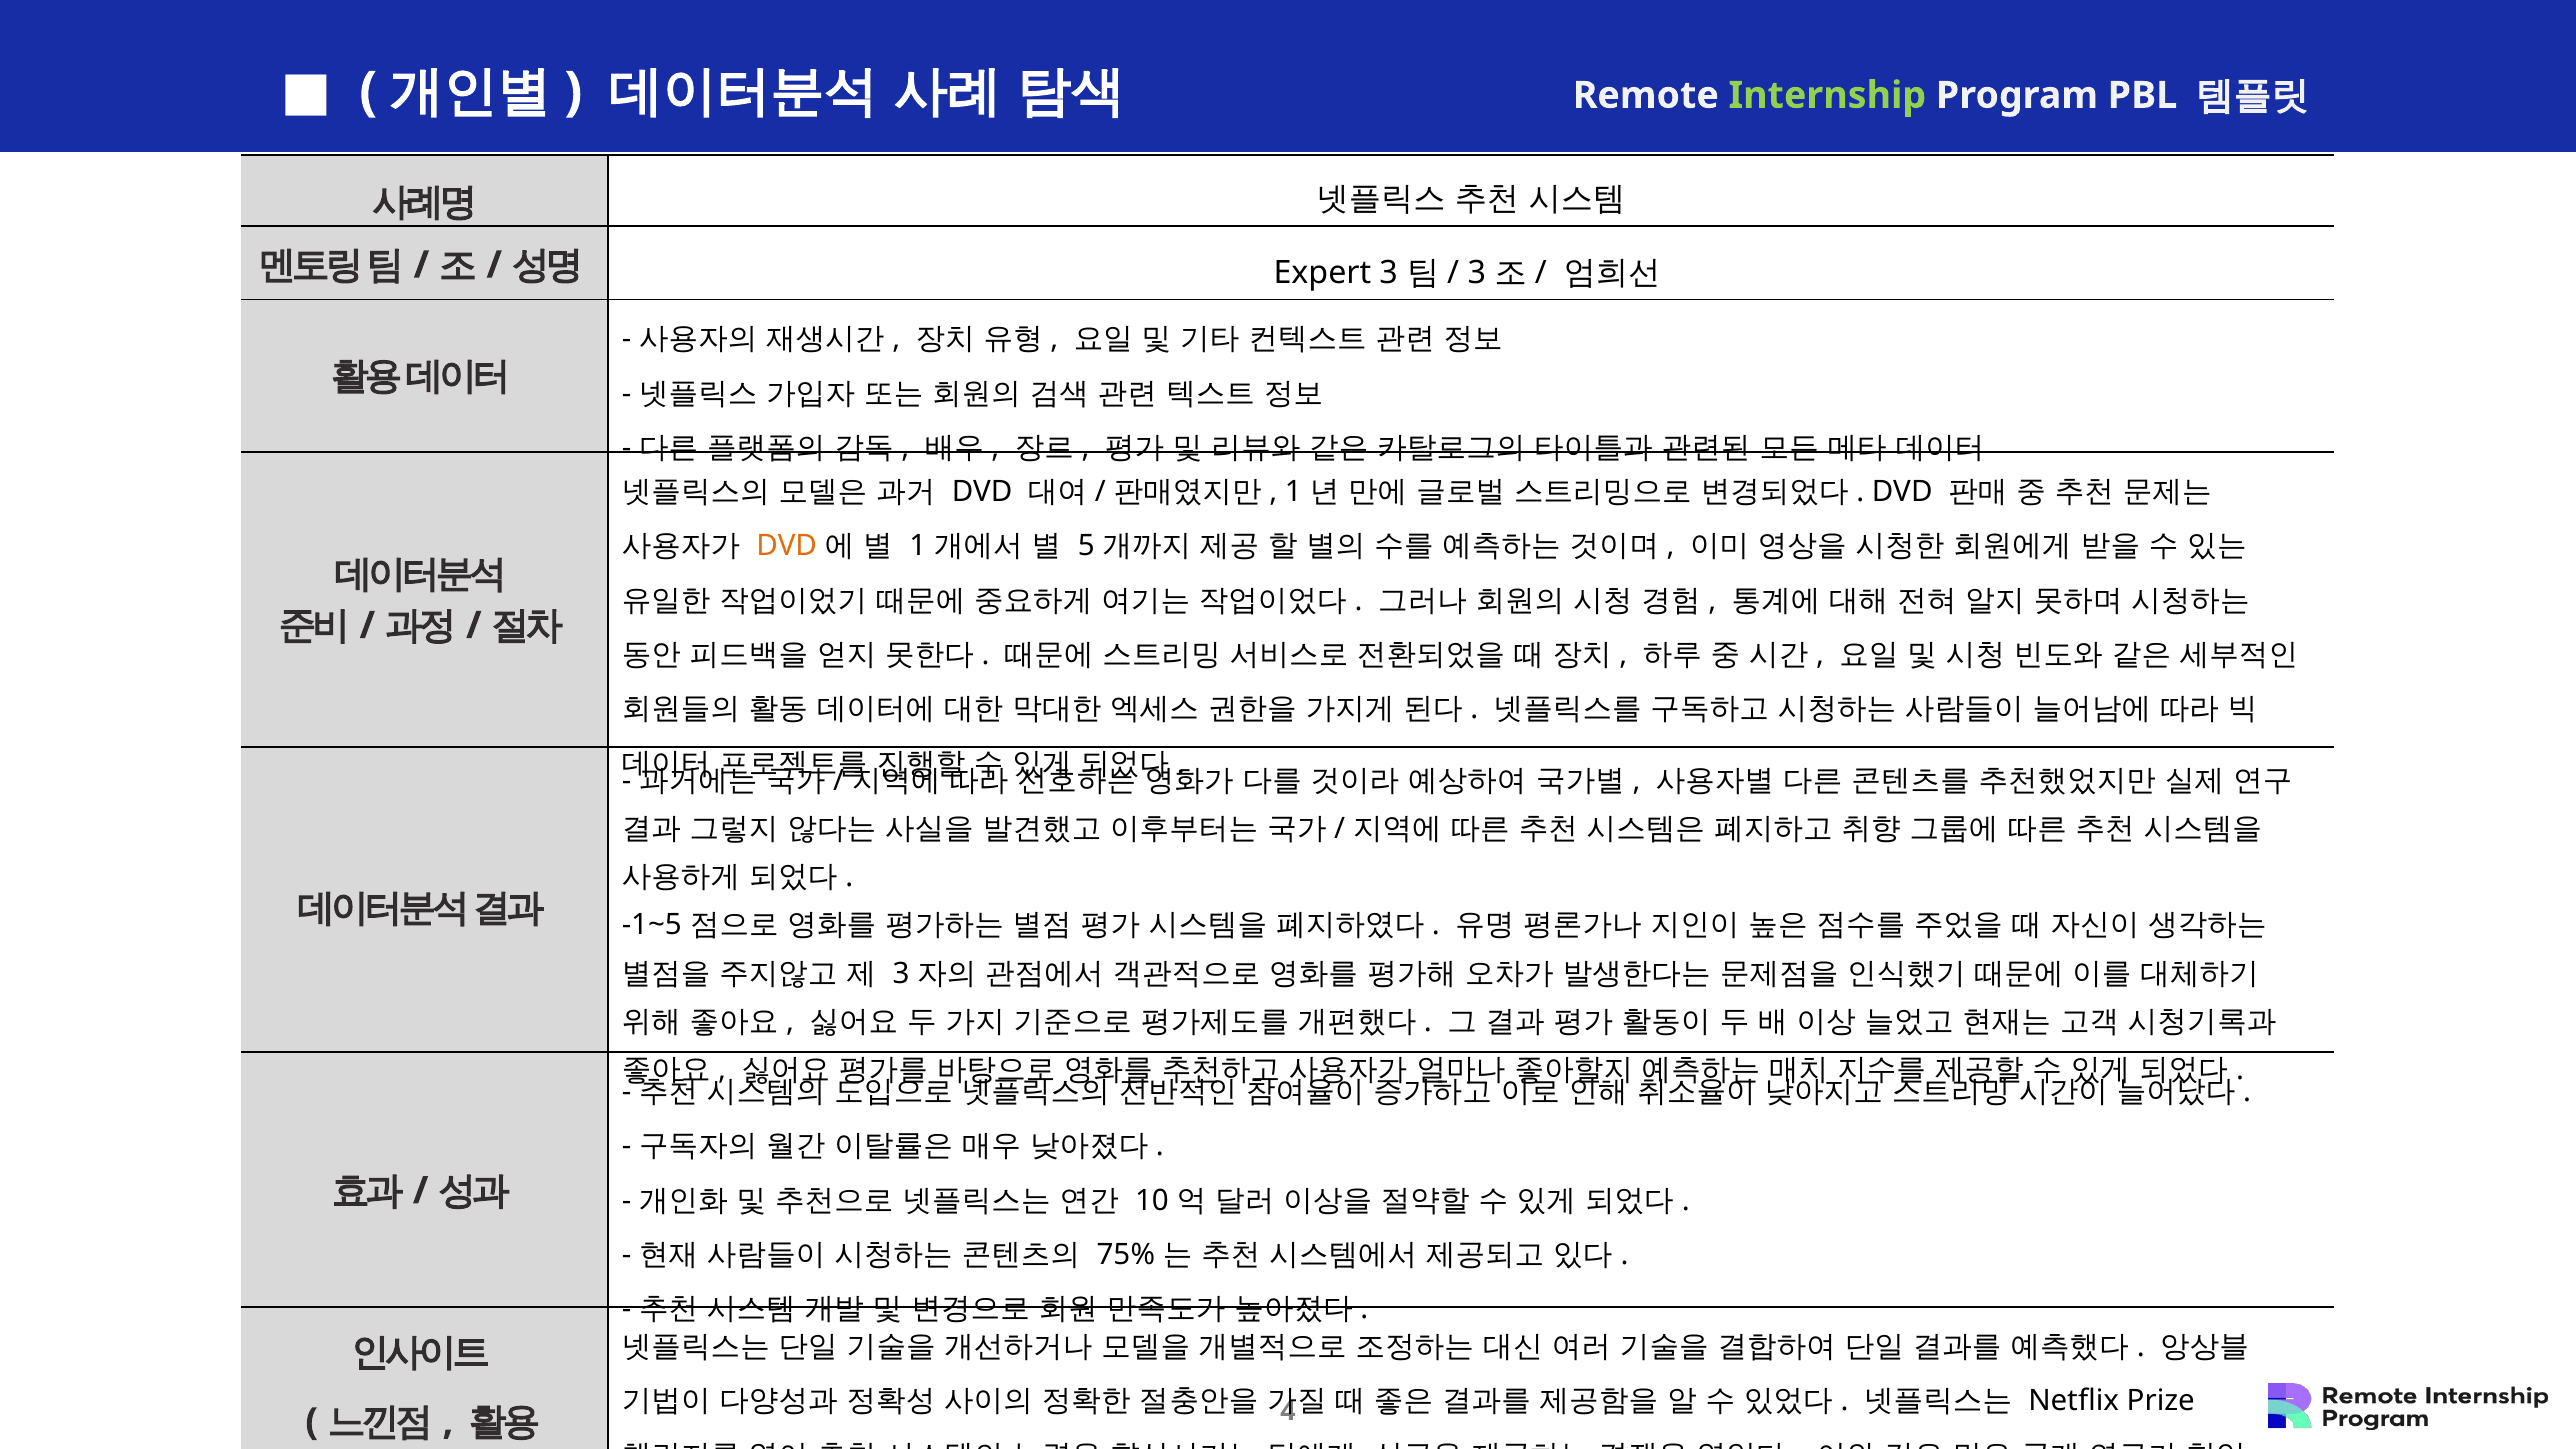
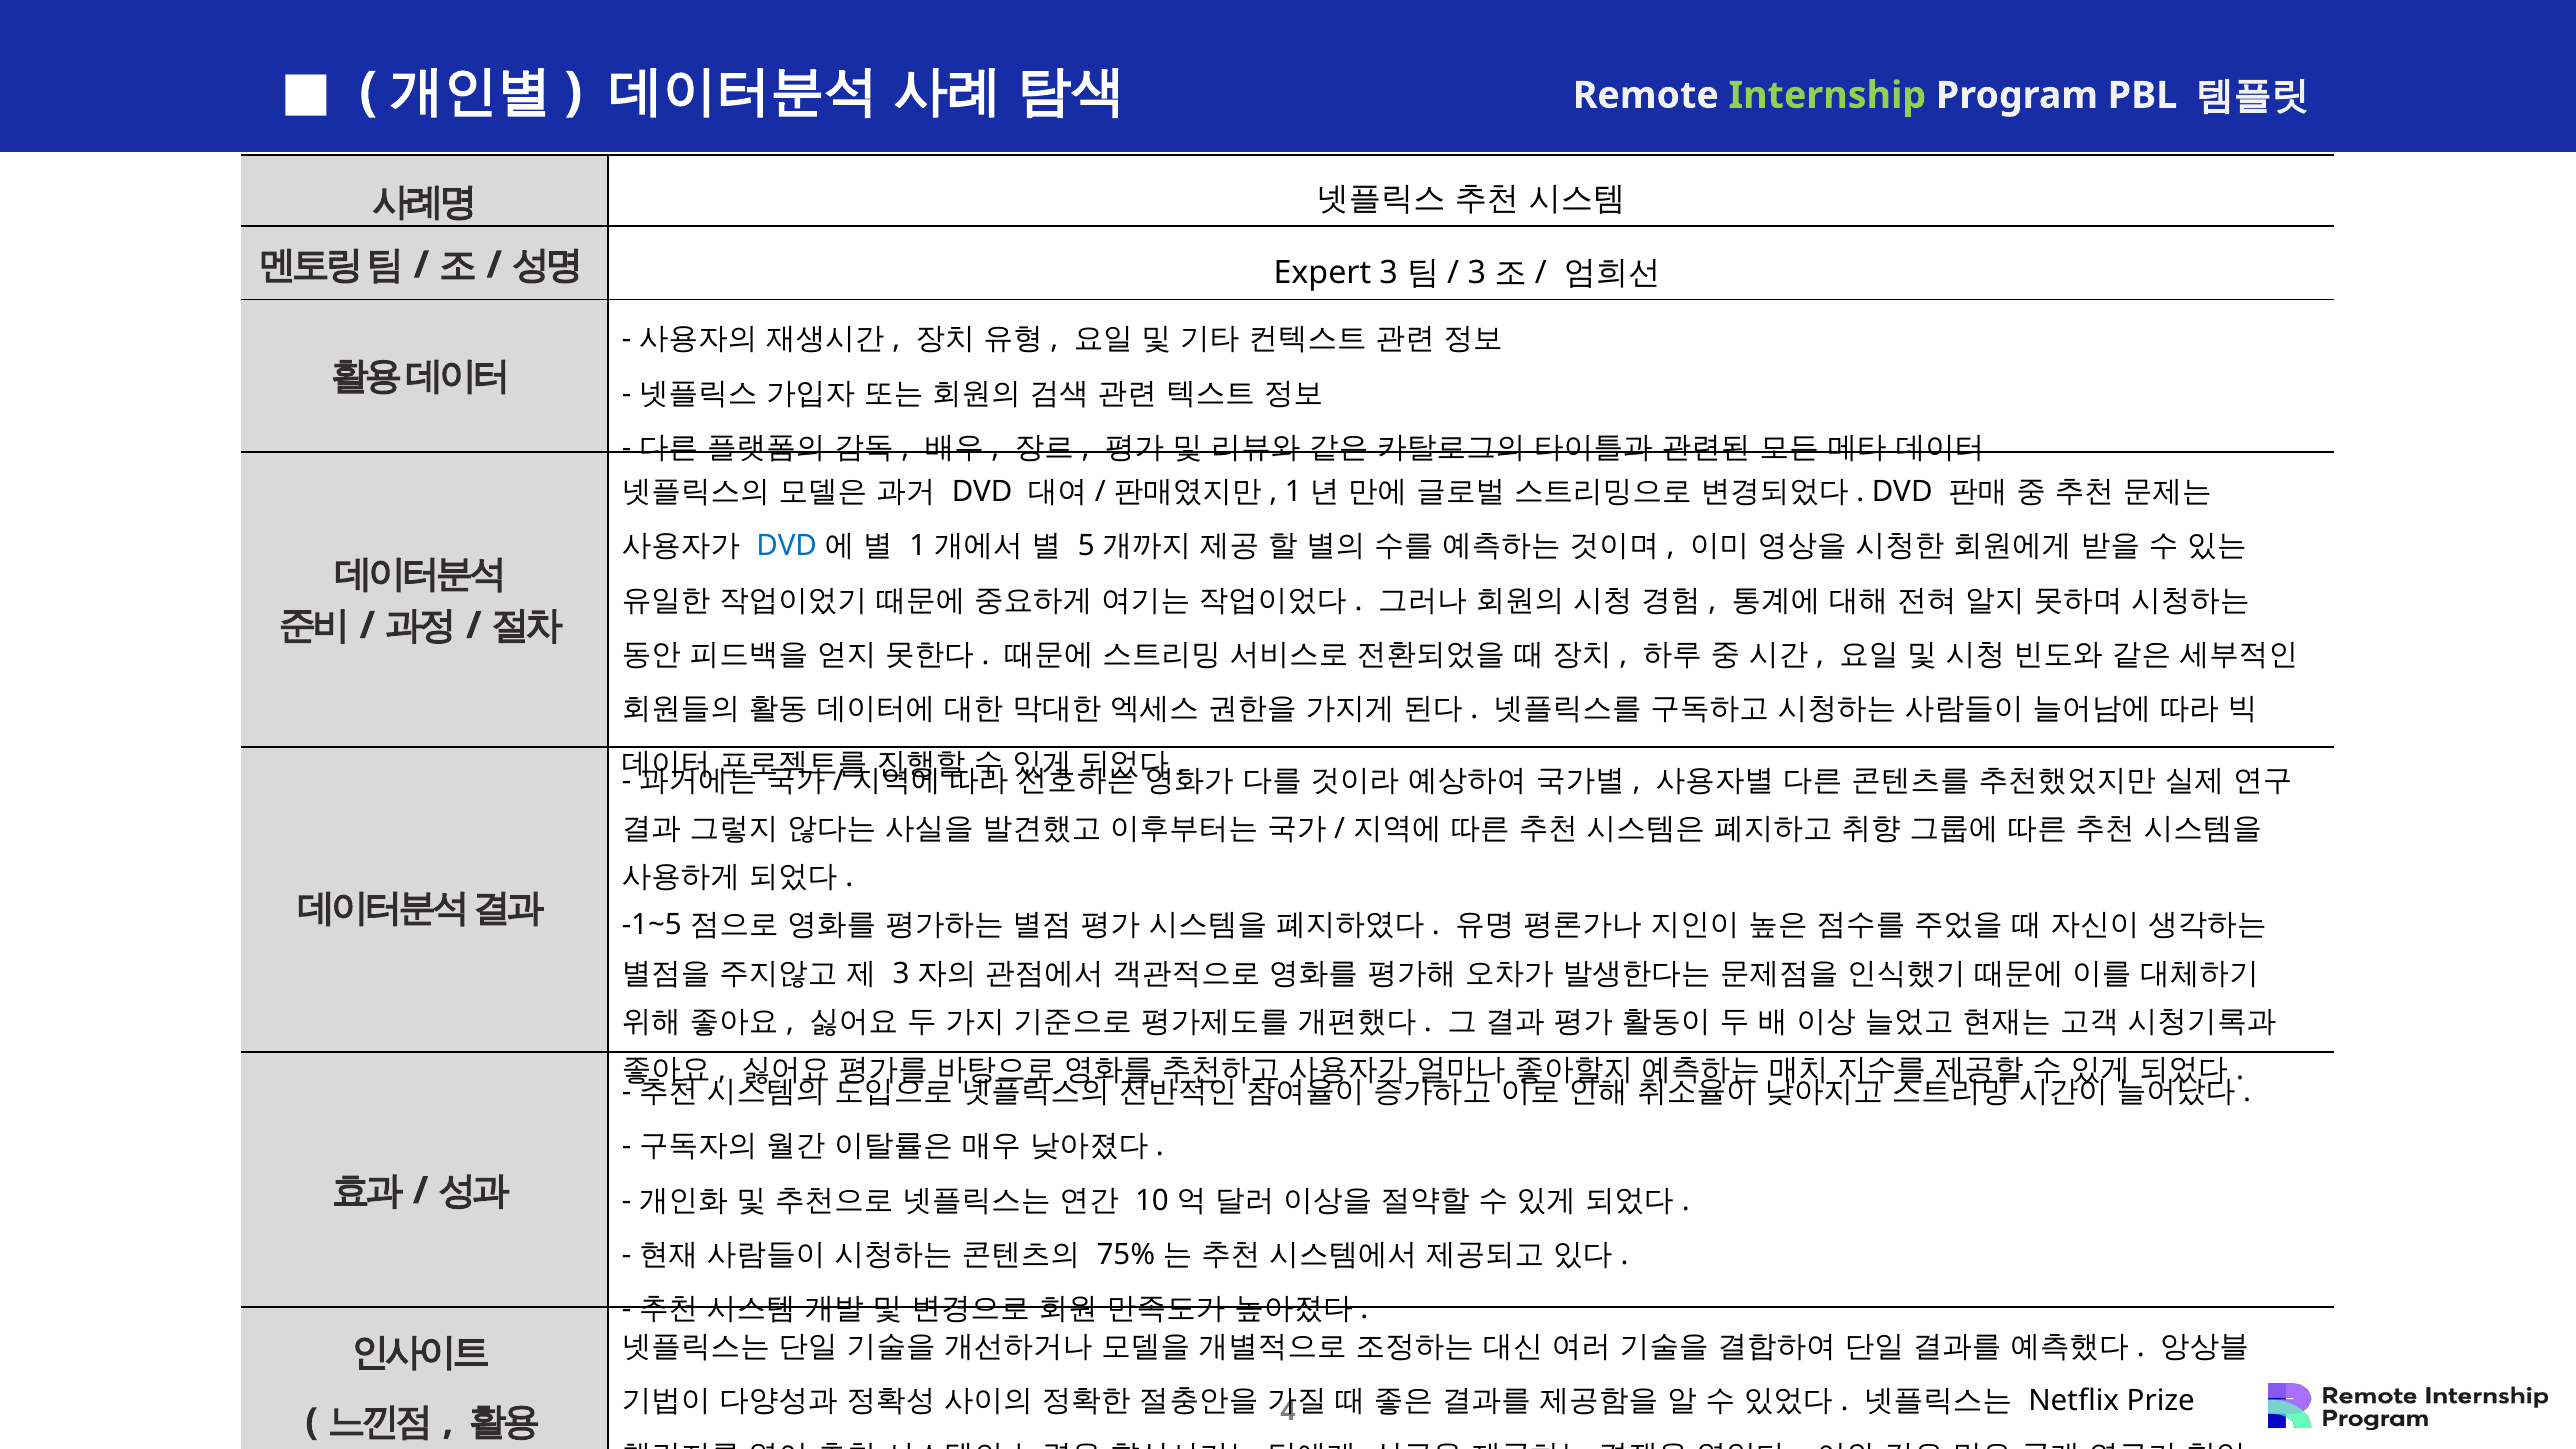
DVD colour: orange -> blue (787, 546)
